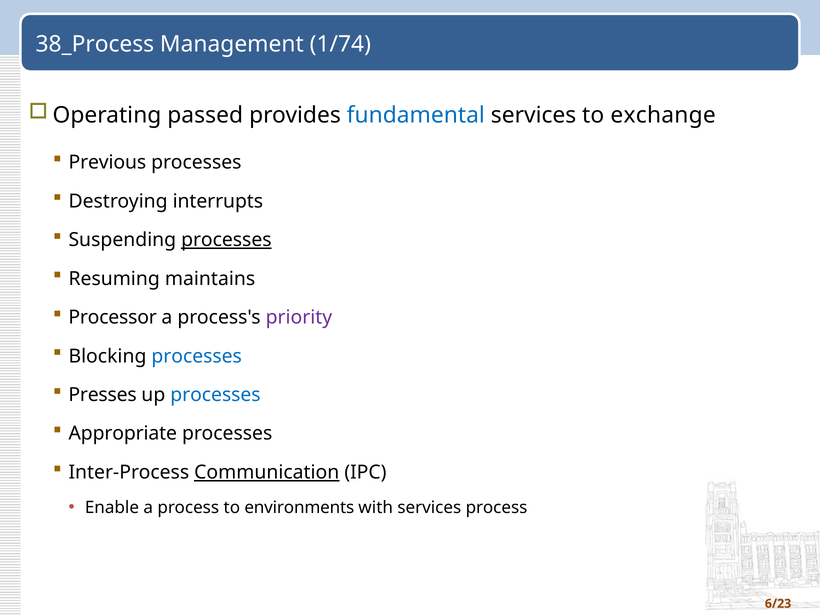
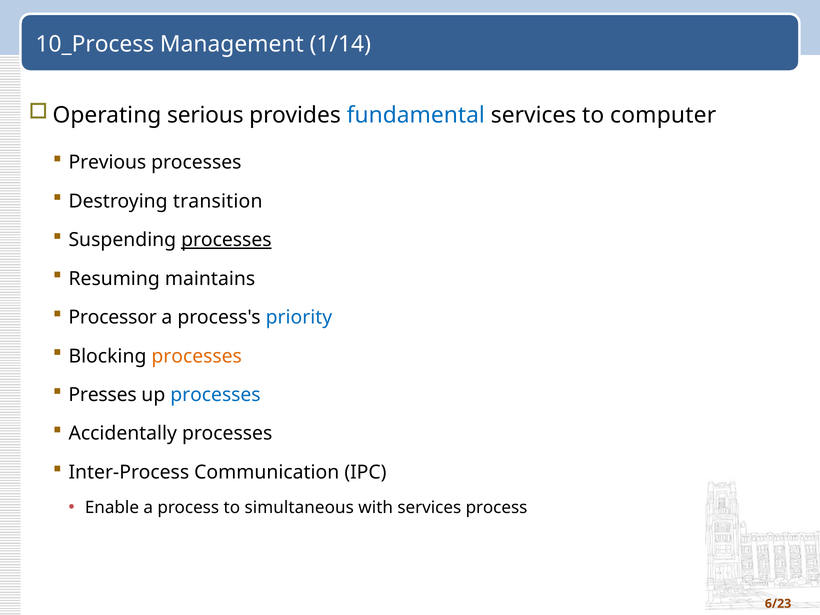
38_Process: 38_Process -> 10_Process (95, 44)
1/74: 1/74 -> 1/14 (340, 44)
passed: passed -> serious (205, 115)
exchange: exchange -> computer (663, 115)
interrupts: interrupts -> transition (218, 201)
priority colour: purple -> blue (299, 317)
processes colour: blue -> orange (197, 356)
Appropriate: Appropriate -> Accidentally (123, 434)
Communication underline: present -> none (267, 472)
environments: environments -> simultaneous (299, 508)
